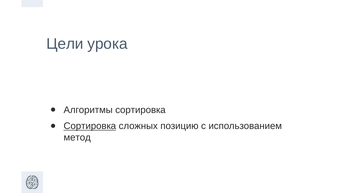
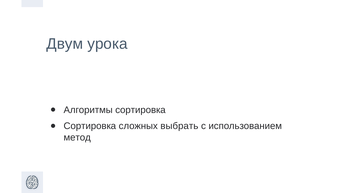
Цели: Цели -> Двум (65, 44)
Сортировка underline: present -> none (90, 126)
позицию: позицию -> выбрать (179, 126)
